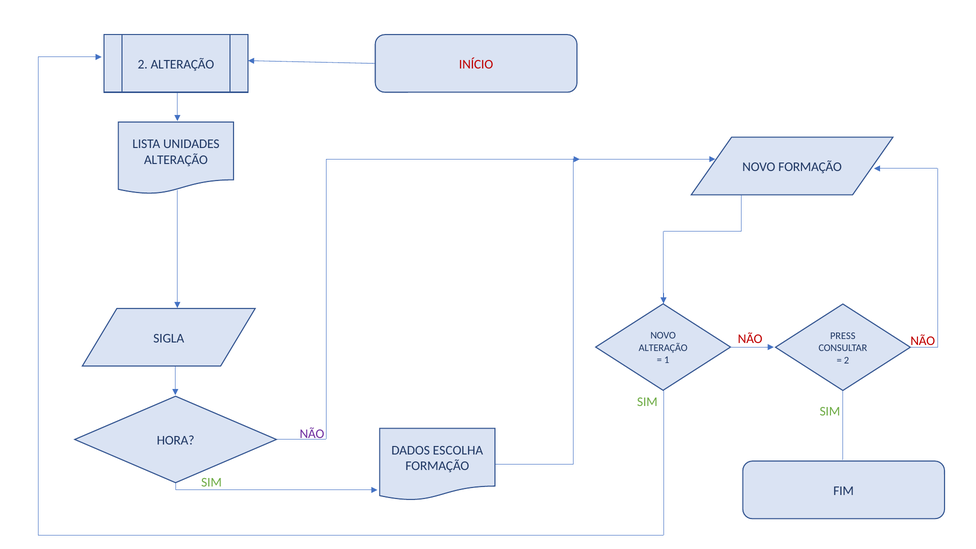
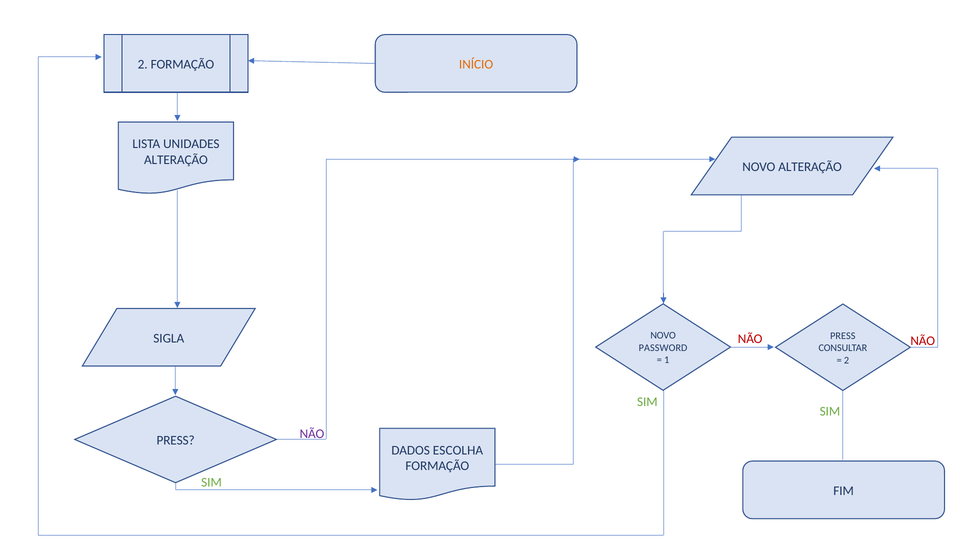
2 ALTERAÇÃO: ALTERAÇÃO -> FORMAÇÃO (182, 64)
INÍCIO colour: red -> orange (476, 64)
NOVO FORMAÇÃO: FORMAÇÃO -> ALTERAÇÃO (810, 167)
ALTERAÇÃO: ALTERAÇÃO -> PASSWORD (663, 348)
HORA: HORA -> PRESS (176, 440)
